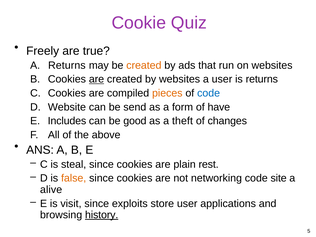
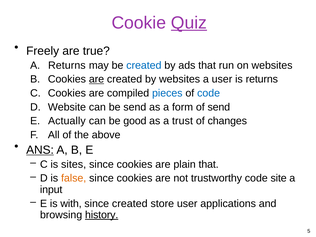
Quiz underline: none -> present (189, 23)
created colour: orange -> blue (144, 65)
pieces colour: orange -> blue (167, 93)
of have: have -> send (219, 107)
Includes: Includes -> Actually (67, 121)
theft: theft -> trust (182, 121)
ANS underline: none -> present (40, 150)
steal: steal -> sites (74, 164)
plain rest: rest -> that (209, 164)
networking: networking -> trustworthy (216, 178)
alive: alive -> input (51, 190)
visit: visit -> with (71, 204)
since exploits: exploits -> created (130, 204)
